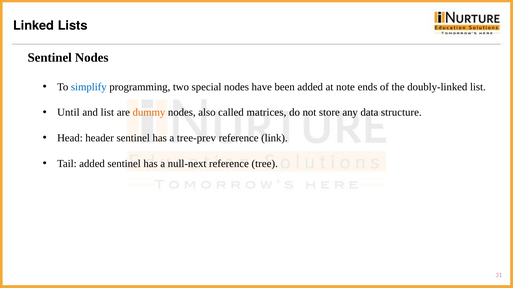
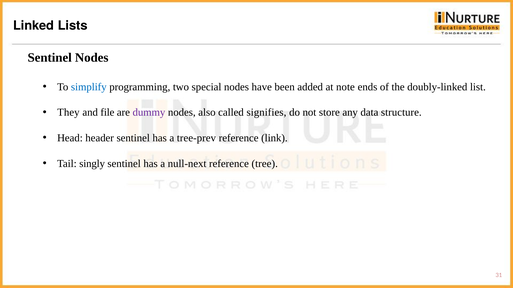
Until: Until -> They (68, 113)
and list: list -> file (107, 113)
dummy colour: orange -> purple (149, 113)
matrices: matrices -> signifies (266, 113)
Tail added: added -> singly (92, 164)
